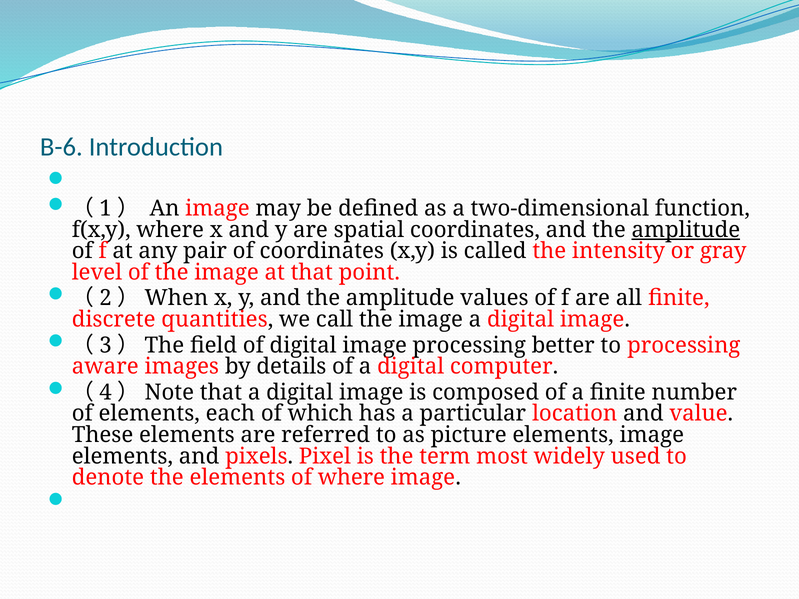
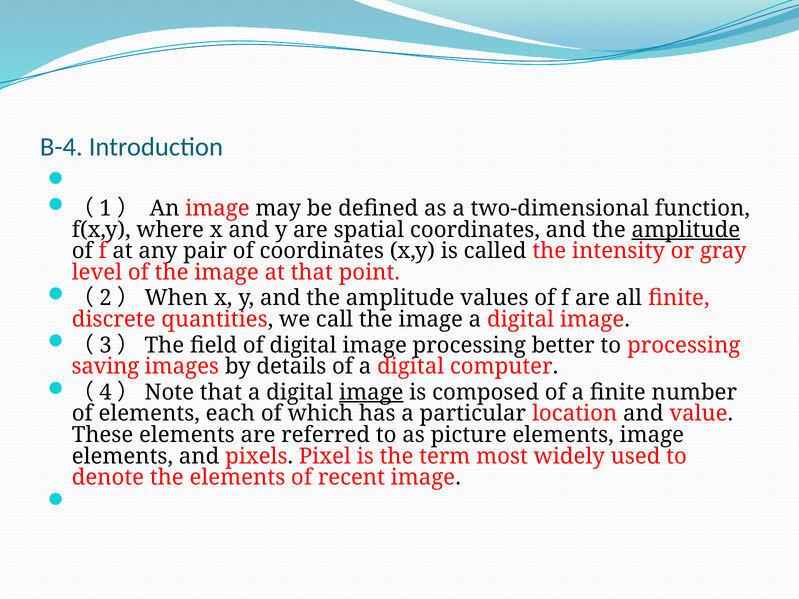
B-6: B-6 -> B-4 (61, 147)
aware: aware -> saving (105, 367)
image underline: none -> present (371, 392)
of where: where -> recent (351, 478)
